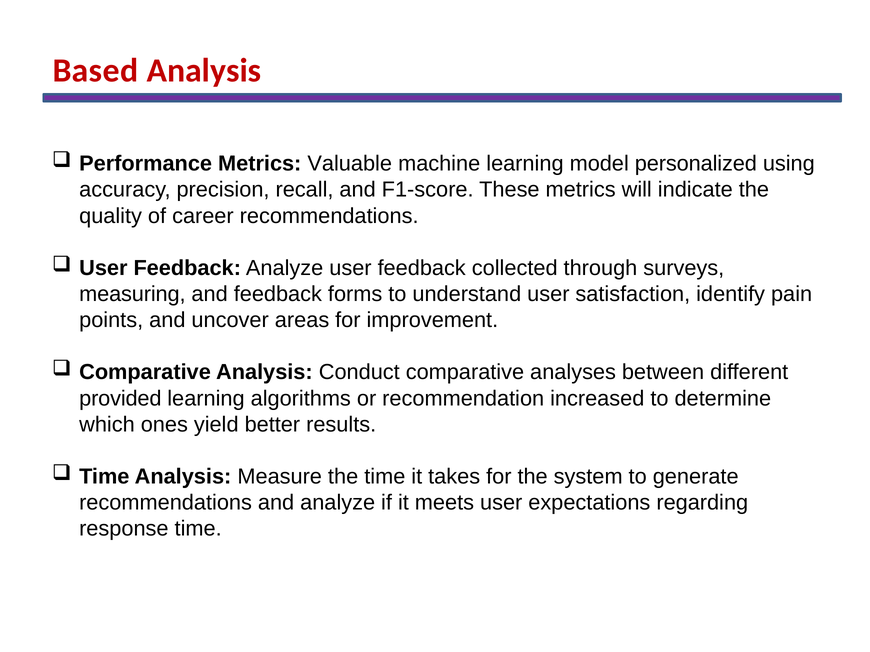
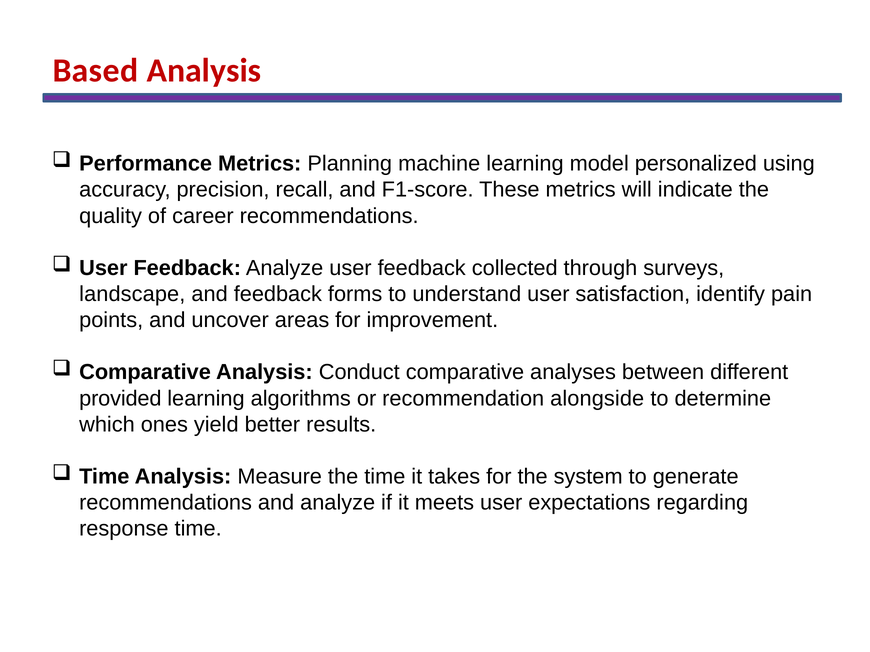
Valuable: Valuable -> Planning (350, 164)
measuring: measuring -> landscape (132, 294)
increased: increased -> alongside (597, 399)
